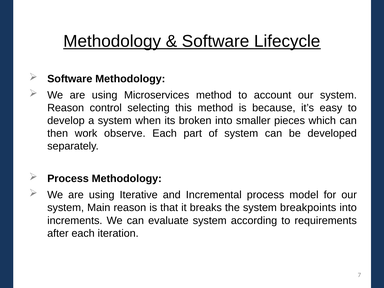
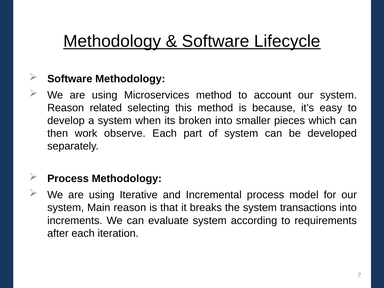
control: control -> related (106, 108)
breakpoints: breakpoints -> transactions (308, 208)
